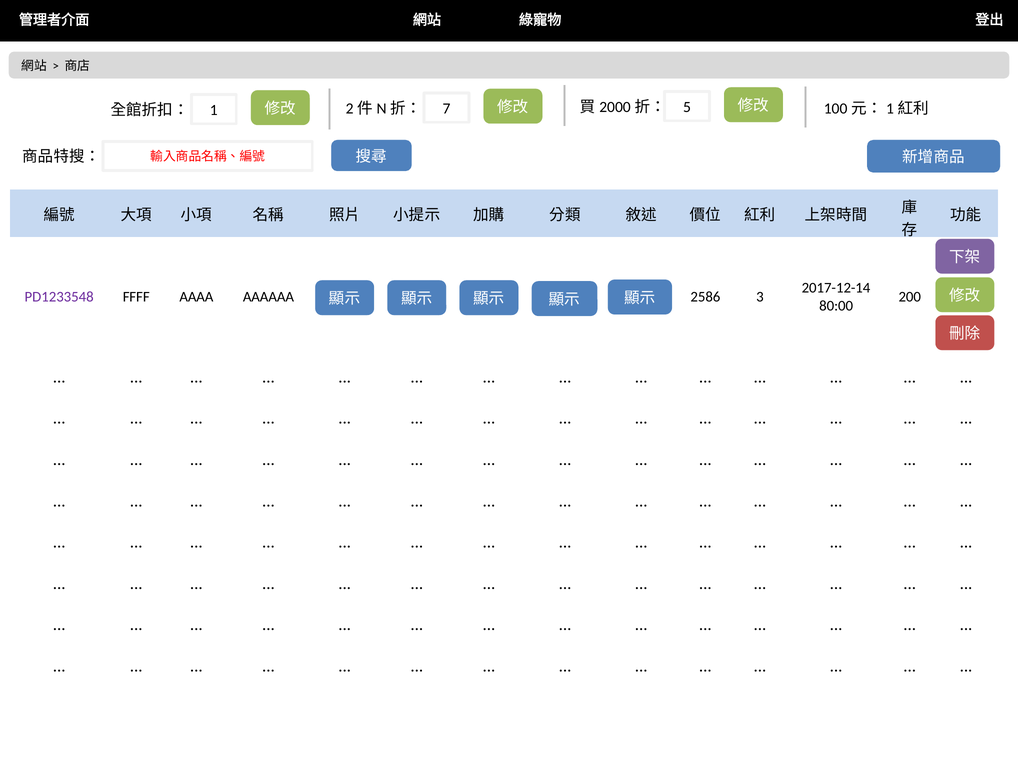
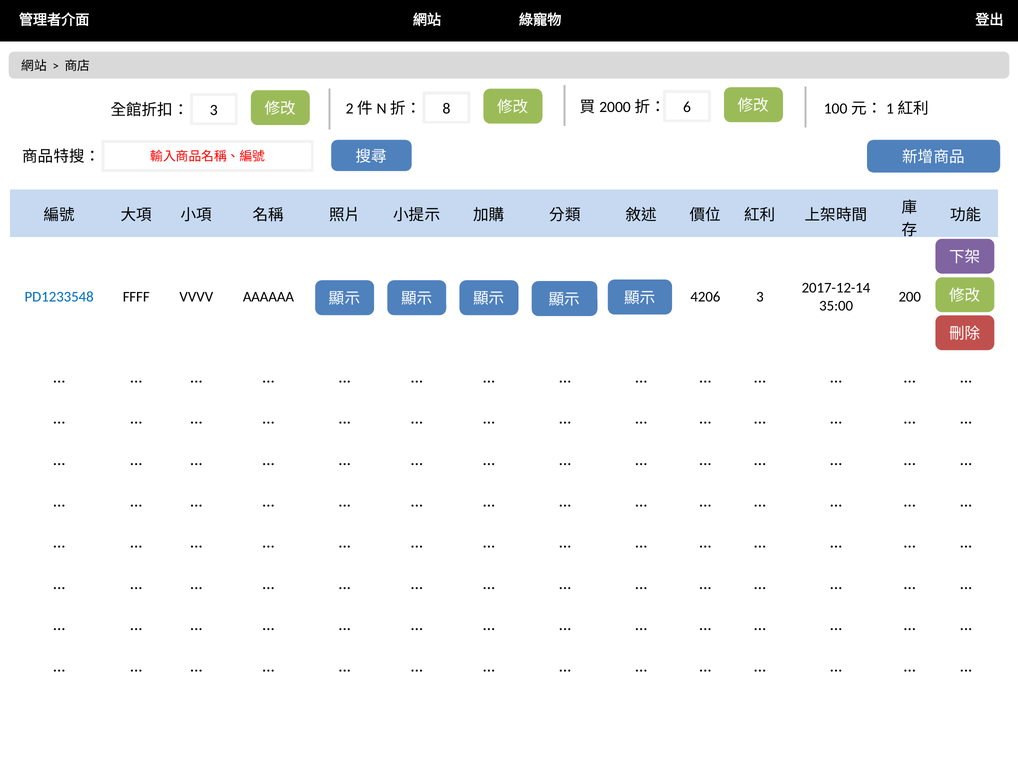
7: 7 -> 8 (446, 109)
5: 5 -> 6 (687, 107)
1: 1 -> 3 (214, 110)
PD1233548 colour: purple -> blue (59, 297)
AAAA: AAAA -> VVVV (196, 297)
2586: 2586 -> 4206 (705, 297)
80:00: 80:00 -> 35:00 (836, 306)
